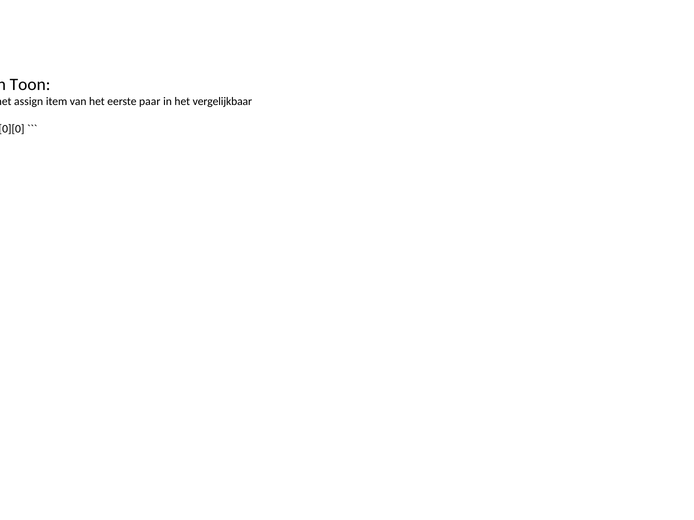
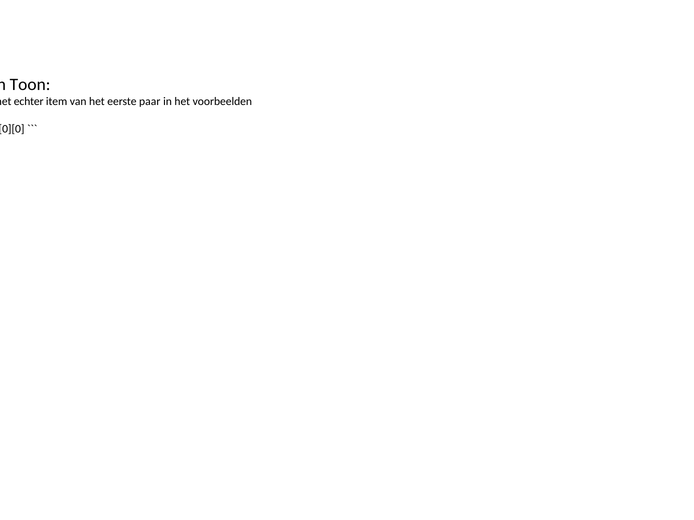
assign: assign -> echter (29, 101)
vergelijkbaar: vergelijkbaar -> voorbeelden (222, 101)
